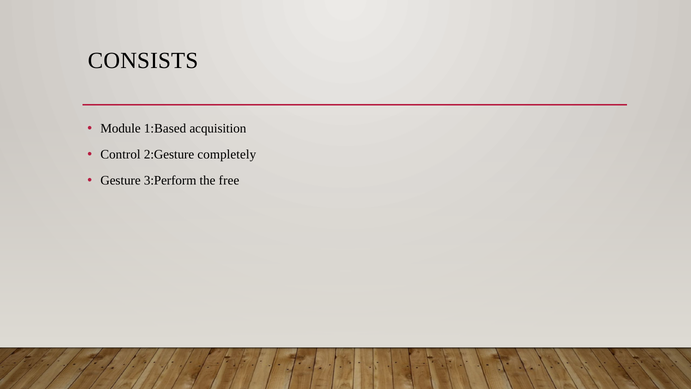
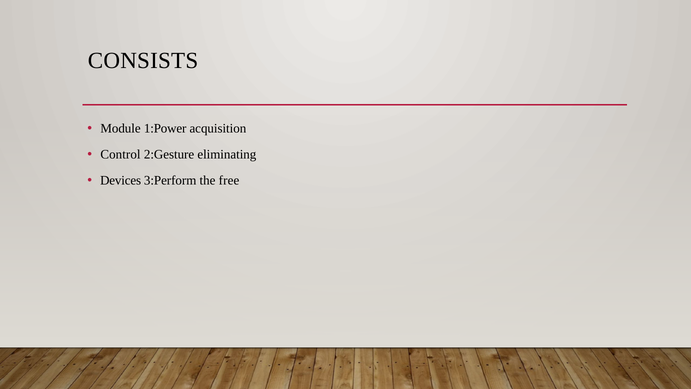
1:Based: 1:Based -> 1:Power (165, 129)
completely: completely -> eliminating (227, 154)
Gesture: Gesture -> Devices (121, 180)
